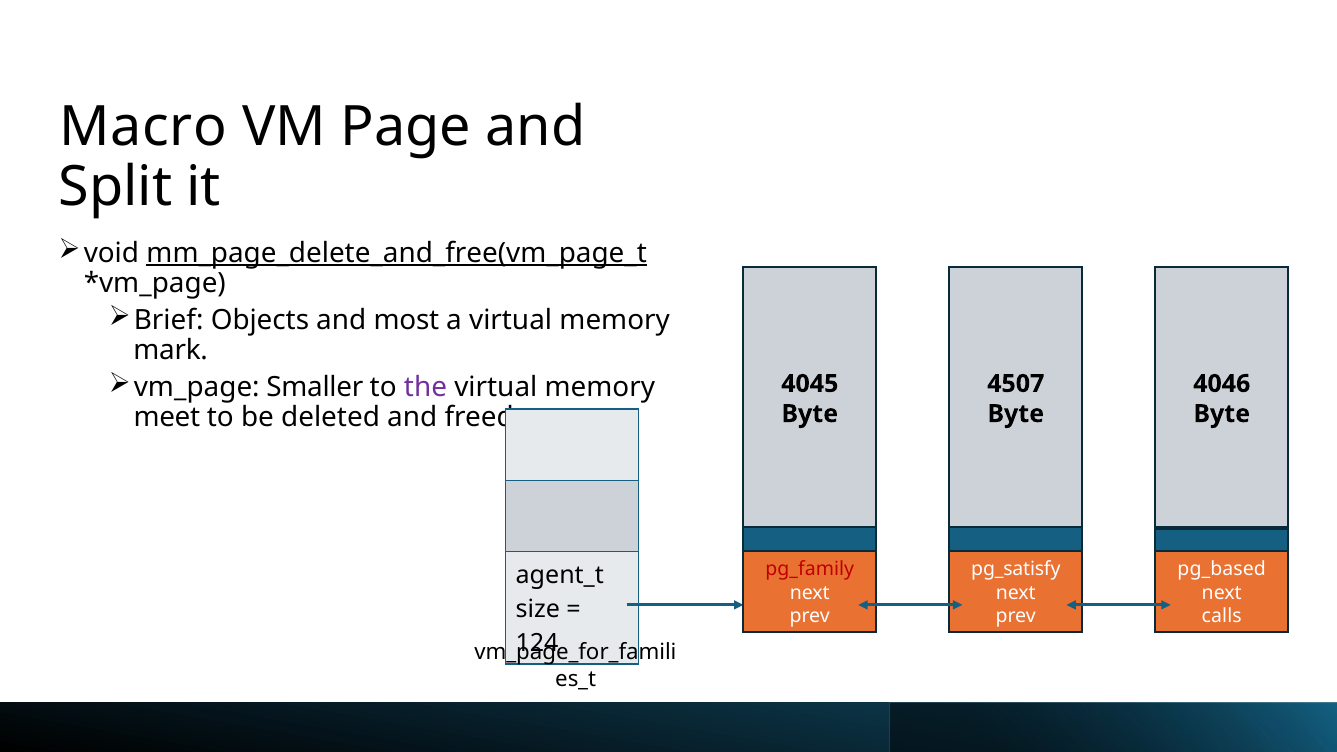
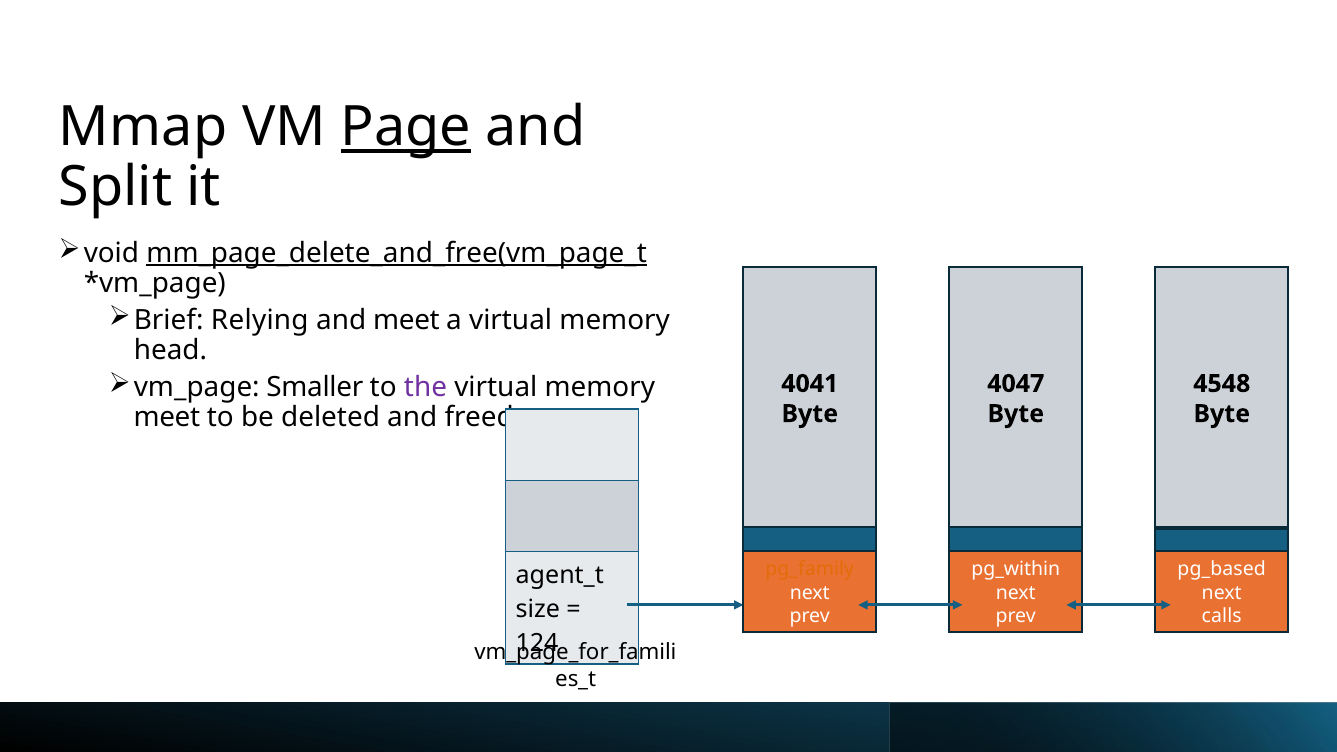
Macro: Macro -> Mmap (143, 127)
Page underline: none -> present (406, 127)
Objects: Objects -> Relying (260, 320)
and most: most -> meet (406, 320)
mark: mark -> head (170, 350)
4045: 4045 -> 4041 (810, 384)
4507: 4507 -> 4047 (1016, 384)
4046: 4046 -> 4548 (1222, 384)
pg_family colour: red -> orange (810, 570)
pg_satisfy: pg_satisfy -> pg_within (1016, 570)
